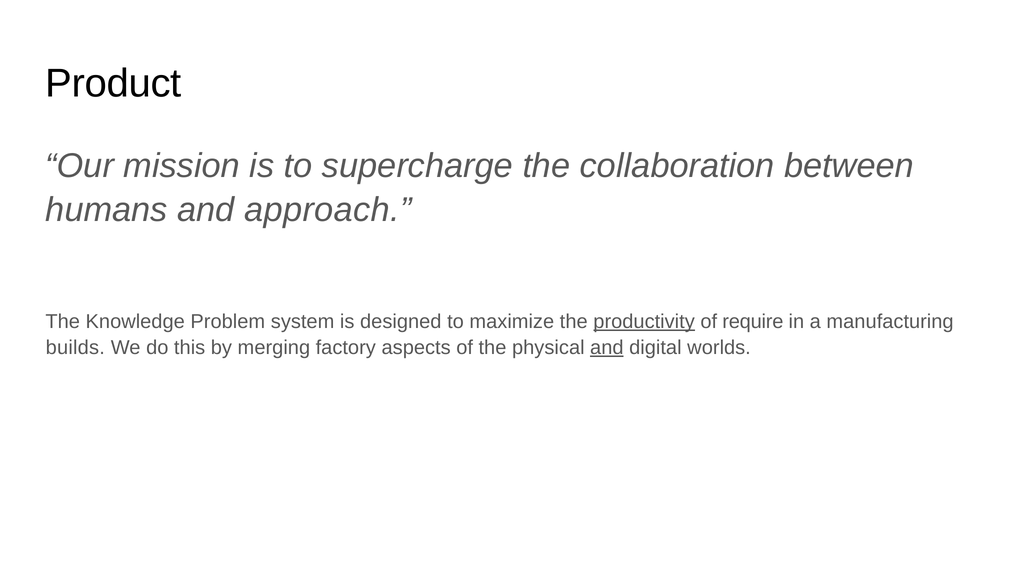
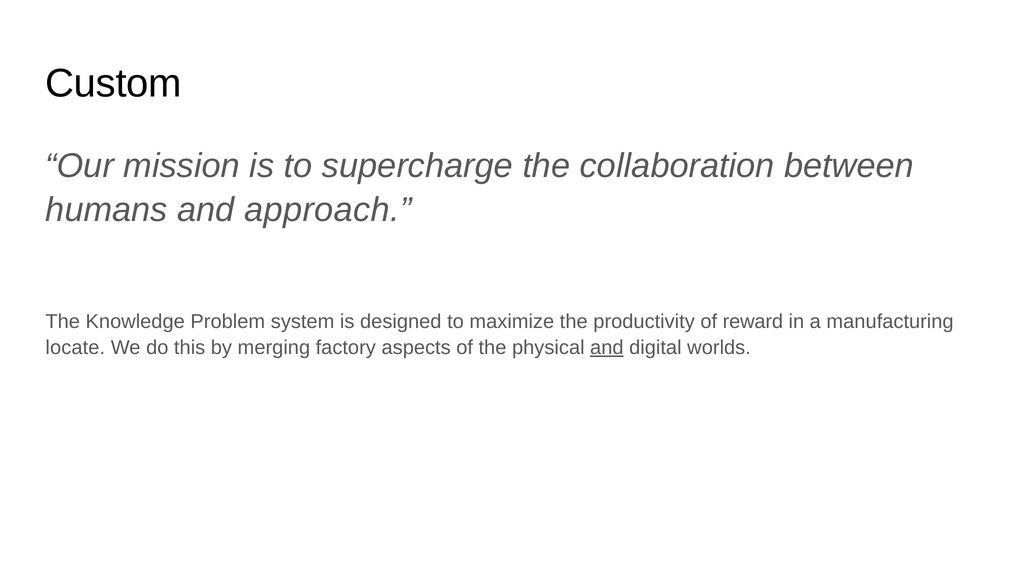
Product: Product -> Custom (113, 83)
productivity underline: present -> none (644, 322)
require: require -> reward (753, 322)
builds: builds -> locate (75, 348)
